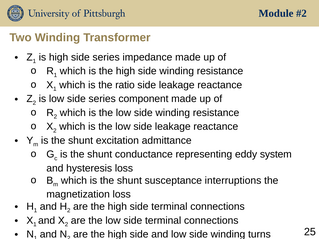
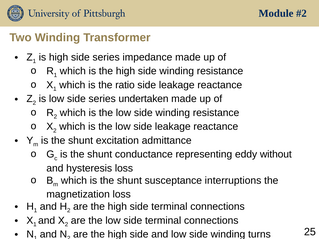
component: component -> undertaken (144, 99)
system: system -> without (276, 155)
